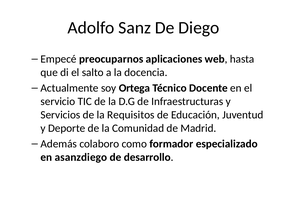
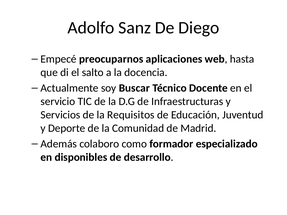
Ortega: Ortega -> Buscar (134, 88)
asanzdiego: asanzdiego -> disponibles (81, 157)
